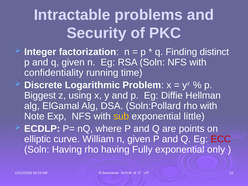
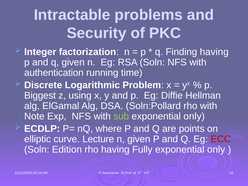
Finding distinct: distinct -> having (214, 52)
confidentiality: confidentiality -> authentication (54, 73)
sub colour: yellow -> light green (121, 116)
little: little -> only (194, 116)
William: William -> Lecture (98, 139)
Soln Having: Having -> Edition (67, 149)
